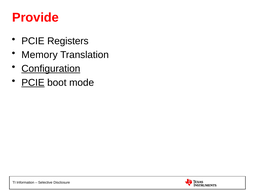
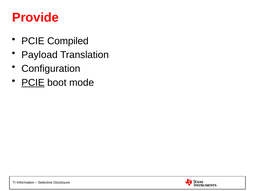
Registers: Registers -> Compiled (68, 41)
Memory: Memory -> Payload (40, 55)
Configuration underline: present -> none (51, 69)
